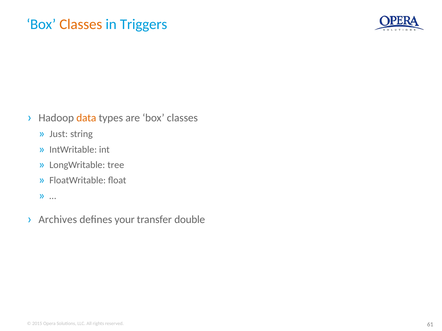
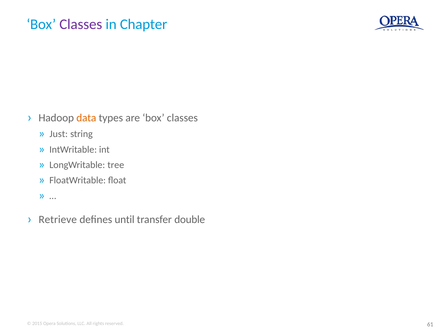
Classes colour: orange -> purple (81, 24)
Triggers: Triggers -> Chapter (144, 24)
Archives: Archives -> Retrieve (58, 220)
your: your -> until (125, 220)
